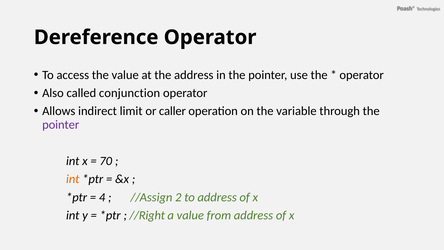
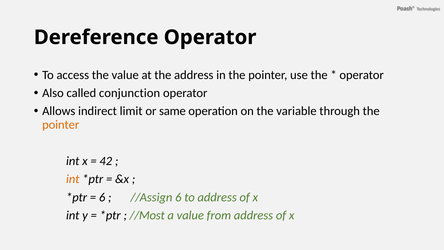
caller: caller -> same (172, 111)
pointer colour: purple -> orange (61, 125)
70: 70 -> 42 (106, 161)
4: 4 -> 6 (102, 197)
//Assign 2: 2 -> 6 (178, 197)
//Right: //Right -> //Most (147, 215)
